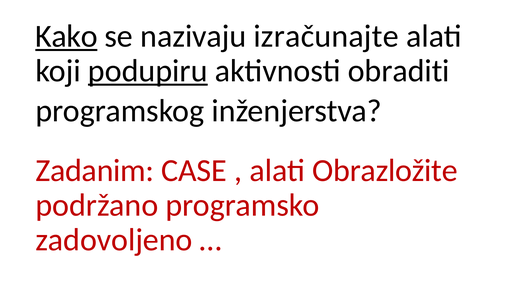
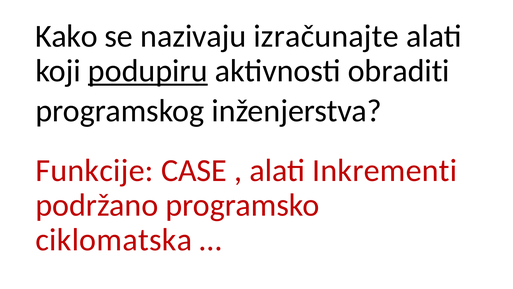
Kako underline: present -> none (66, 36)
Zadanim: Zadanim -> Funkcije (94, 170)
Obrazložite: Obrazložite -> Inkrementi (385, 170)
zadovoljeno: zadovoljeno -> ciklomatska (114, 240)
